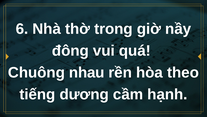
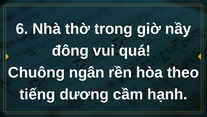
nhau: nhau -> ngân (87, 72)
